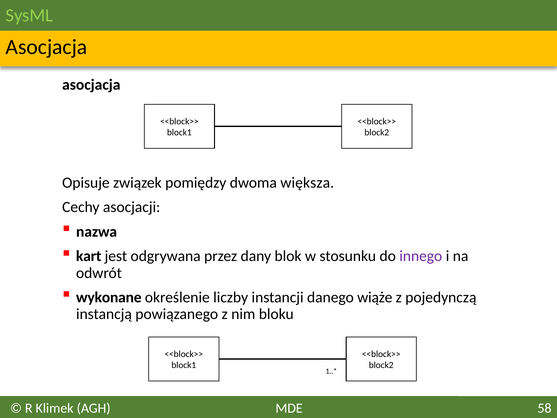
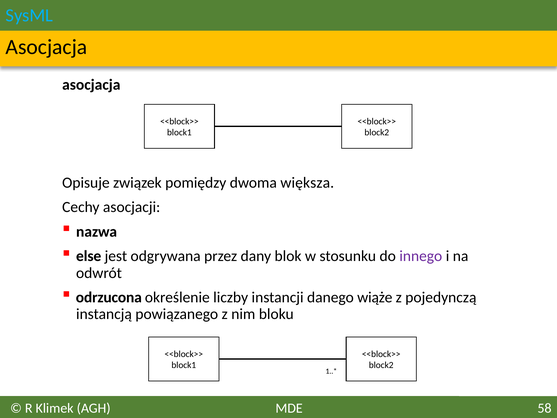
SysML colour: light green -> light blue (29, 15)
kart: kart -> else (89, 256)
wykonane: wykonane -> odrzucona (109, 297)
